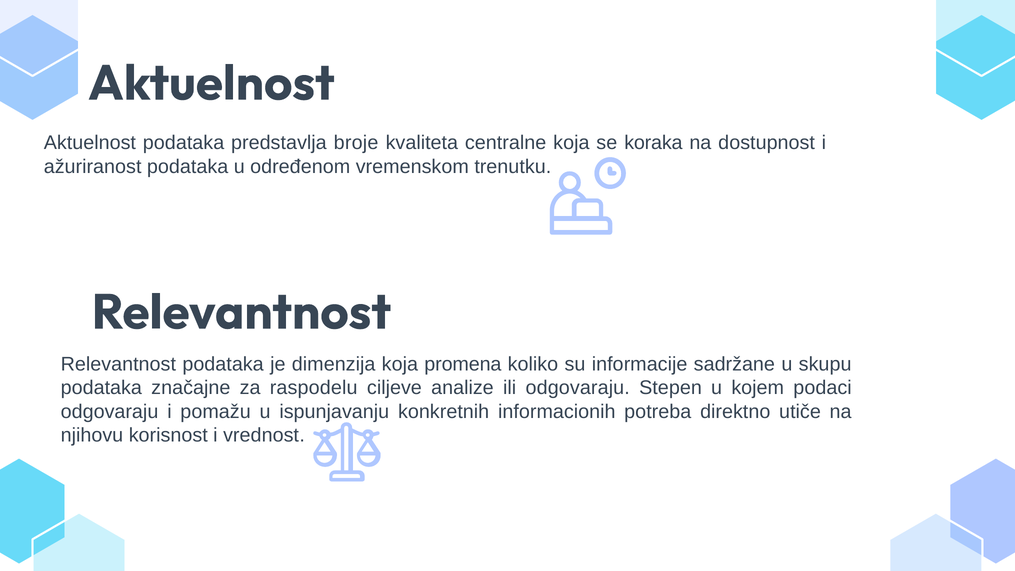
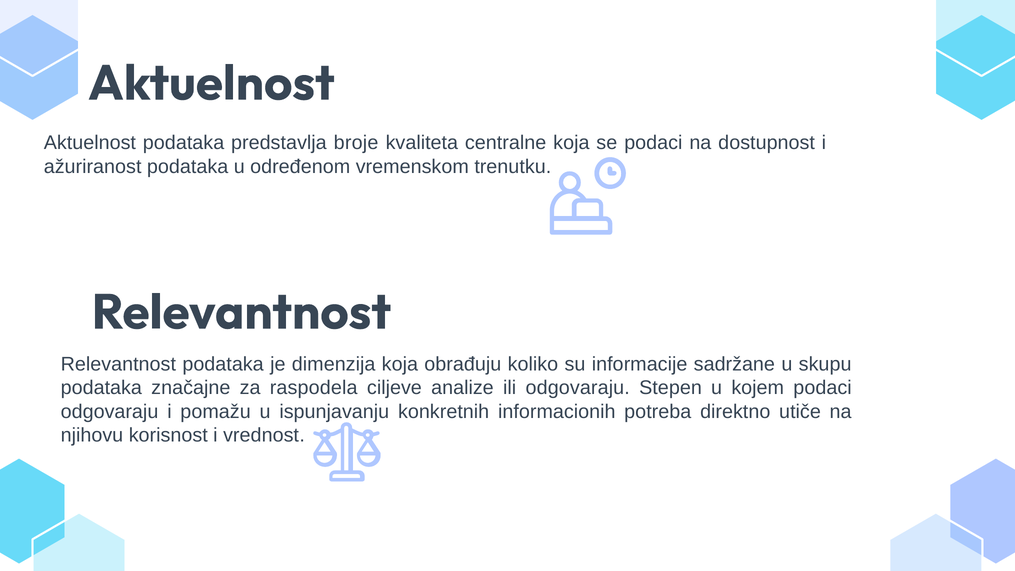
se koraka: koraka -> podaci (653, 143)
promena: promena -> obrađuju (463, 364)
raspodelu: raspodelu -> raspodela (314, 388)
